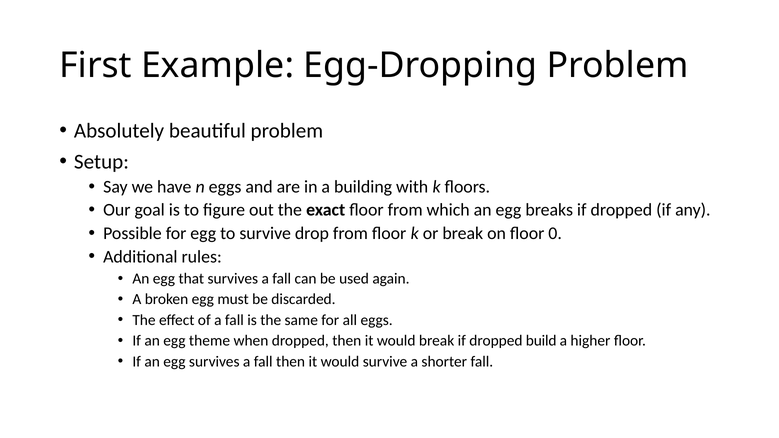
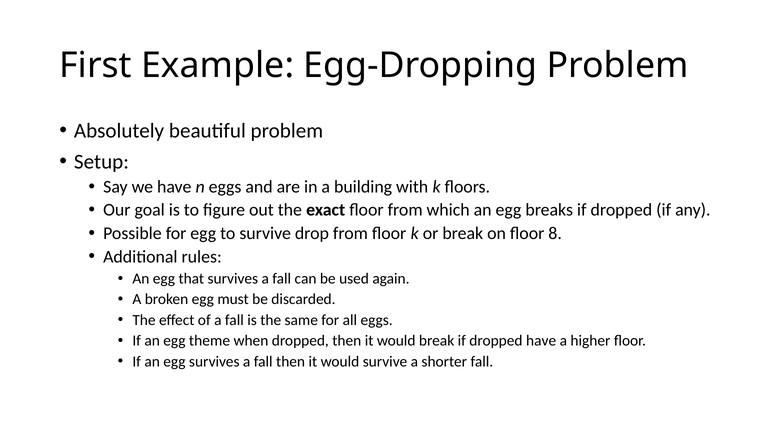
0: 0 -> 8 (555, 233)
dropped build: build -> have (541, 341)
